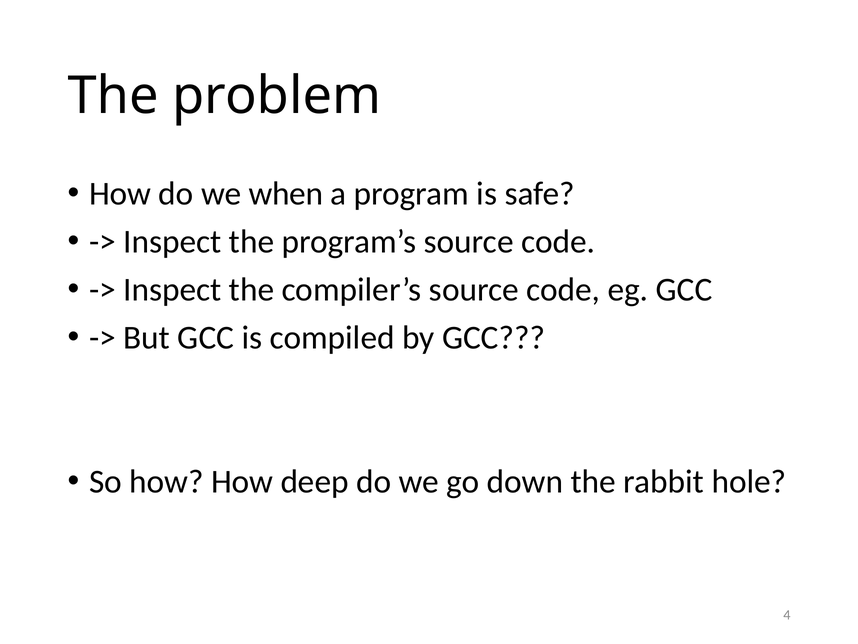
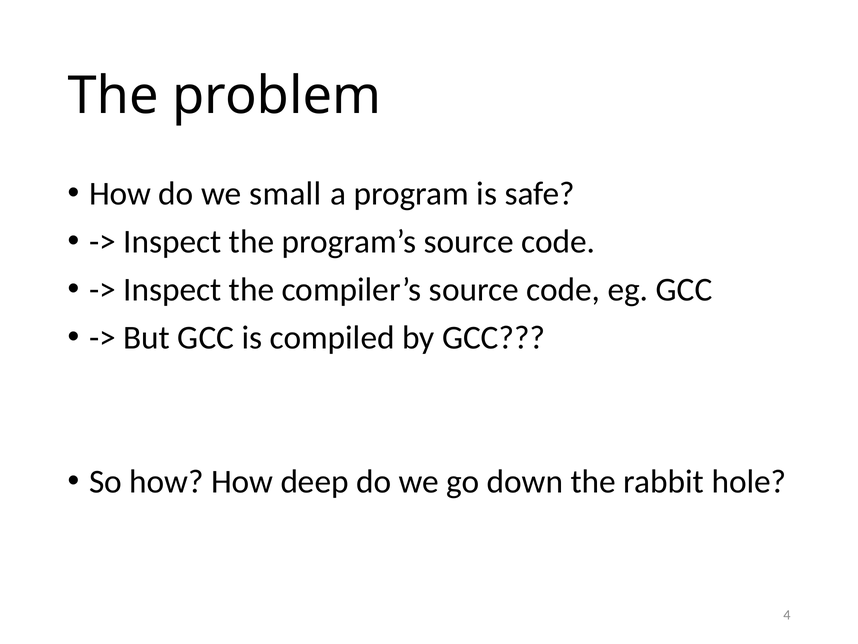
when: when -> small (285, 193)
